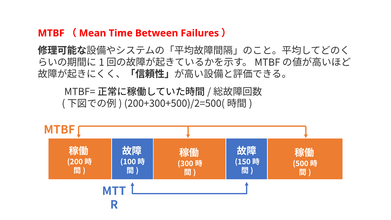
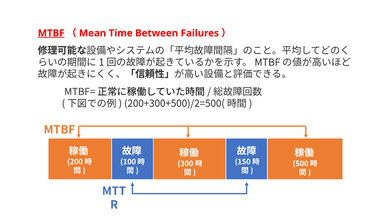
MTBF underline: none -> present (51, 33)
